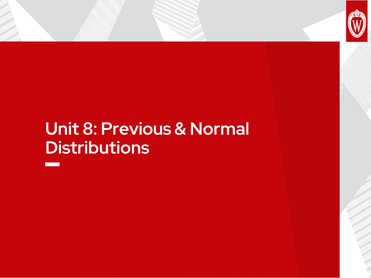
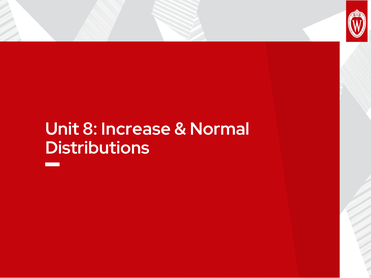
Previous: Previous -> Increase (136, 129)
